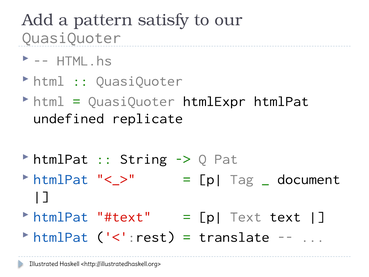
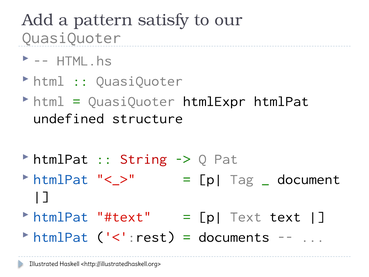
replicate: replicate -> structure (147, 118)
String colour: black -> red (143, 159)
translate: translate -> documents (234, 237)
